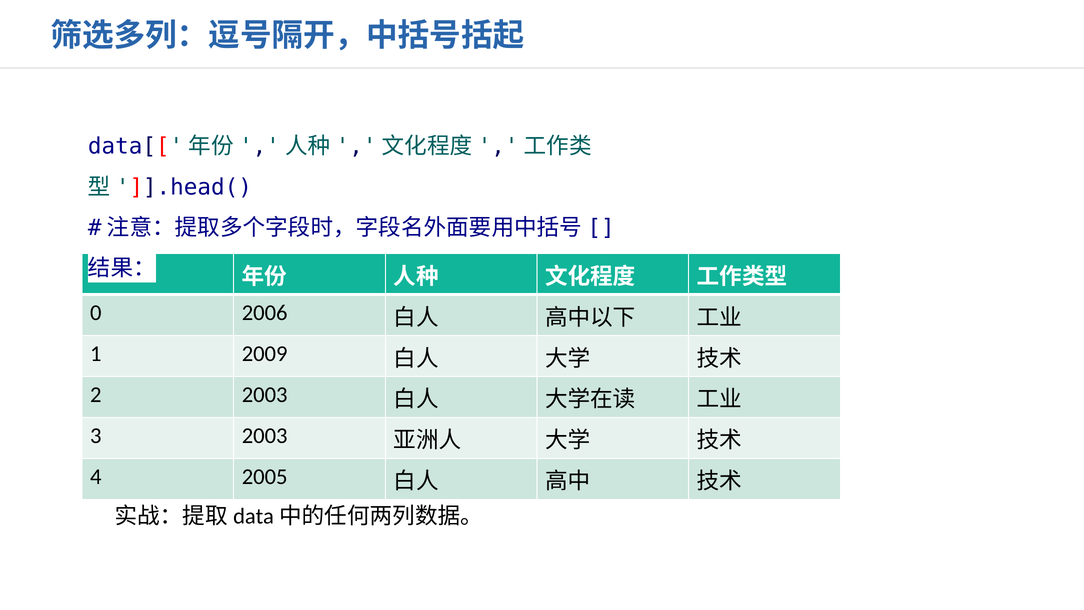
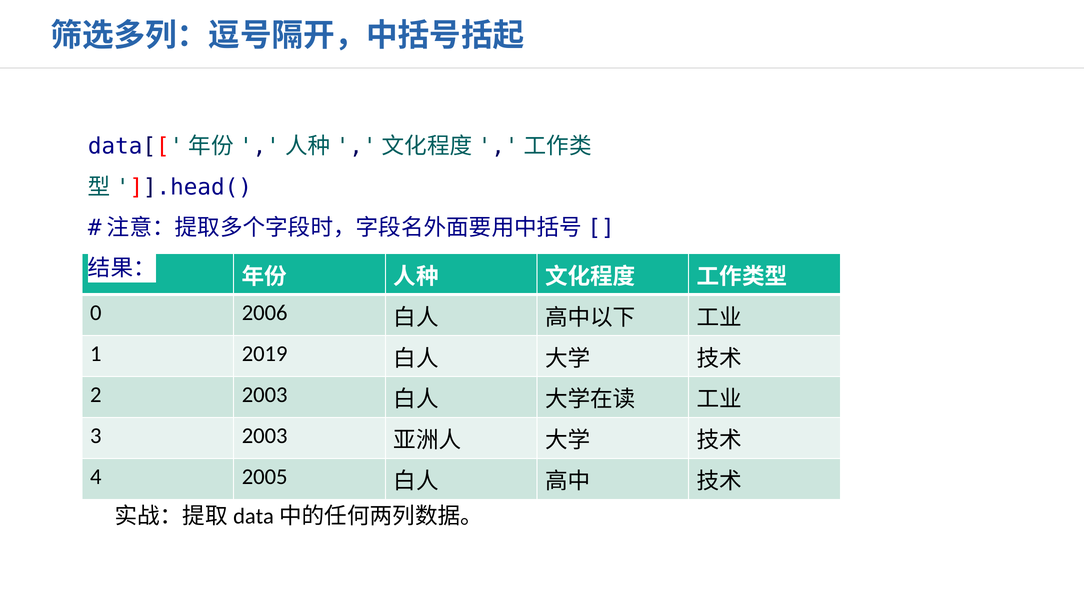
2009: 2009 -> 2019 (265, 354)
